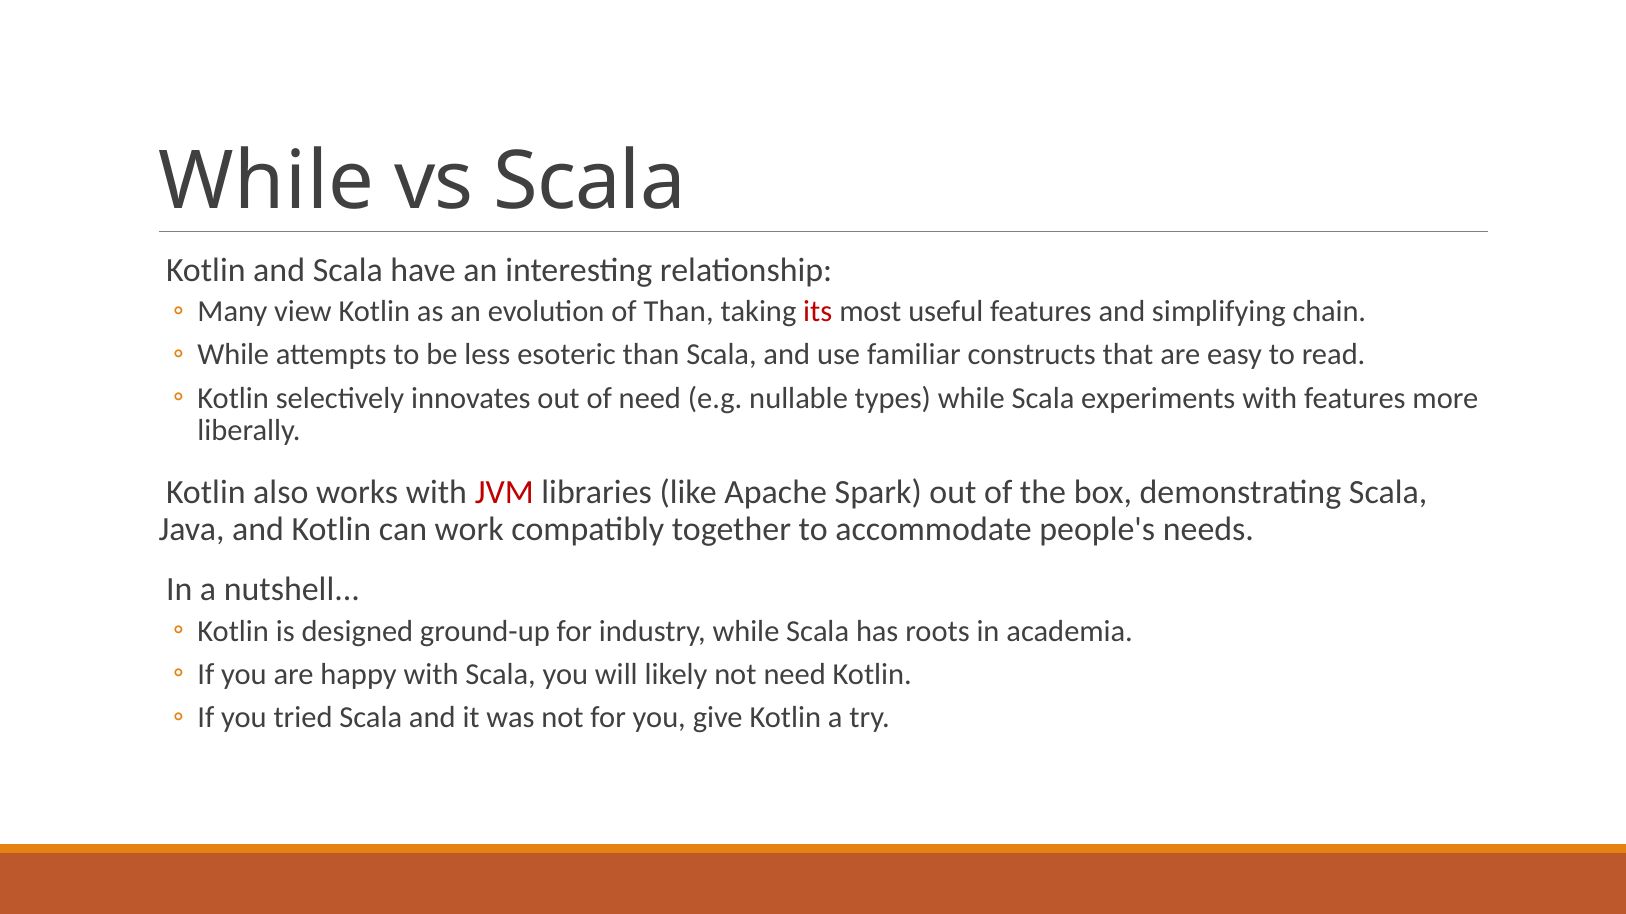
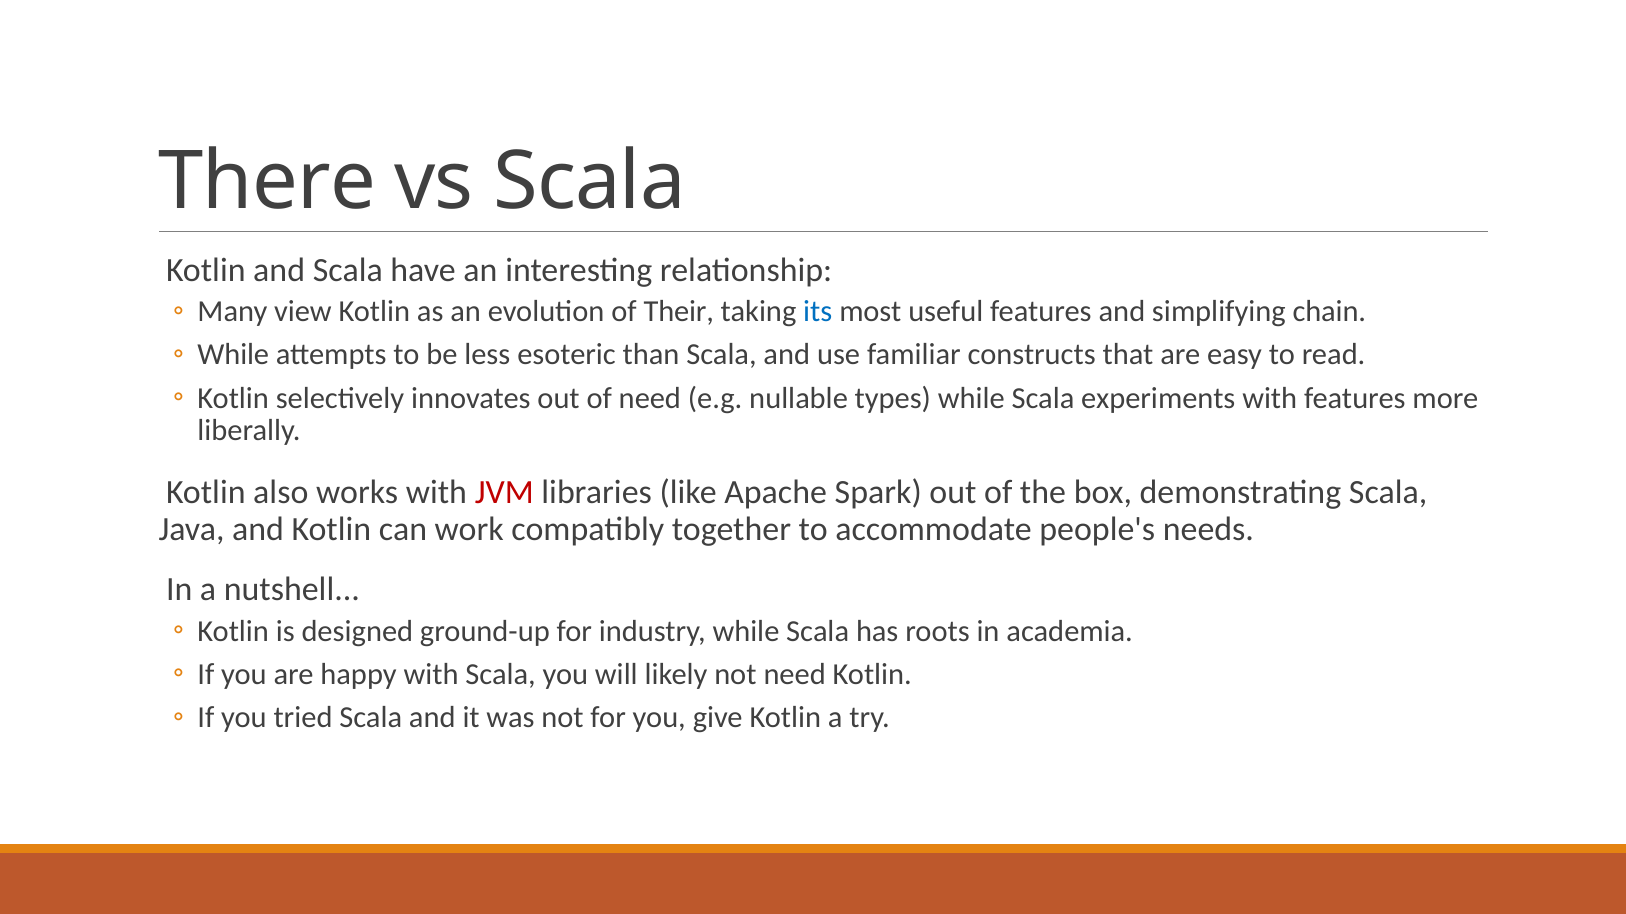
While: While -> There (267, 182)
of Than: Than -> Their (679, 312)
its colour: red -> blue (818, 312)
